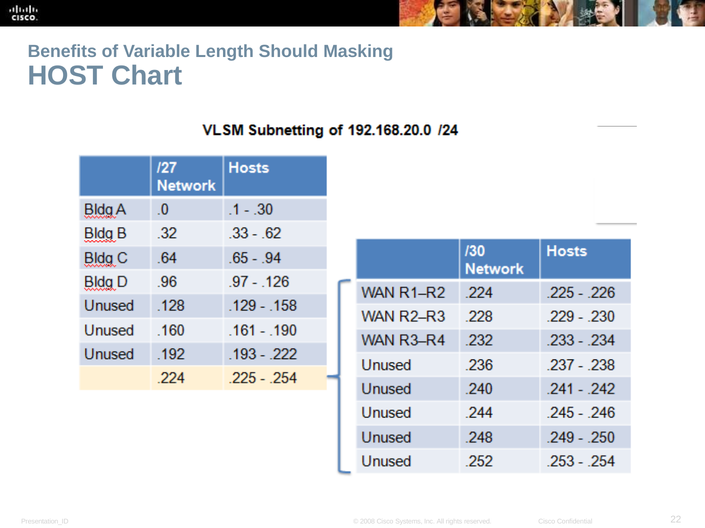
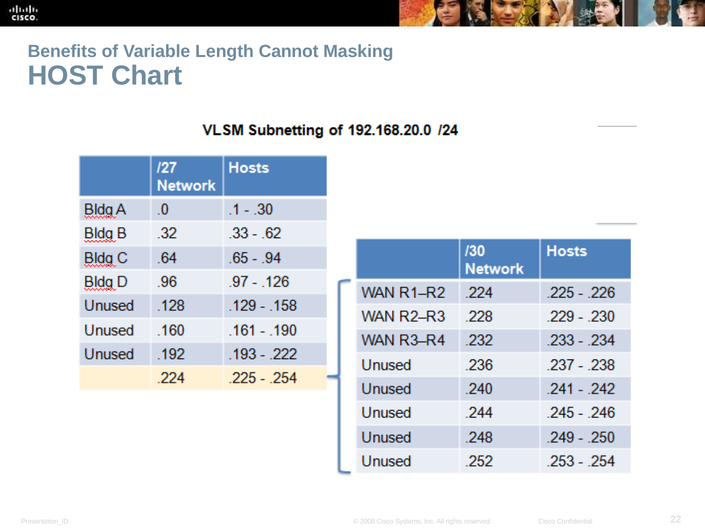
Should: Should -> Cannot (289, 52)
